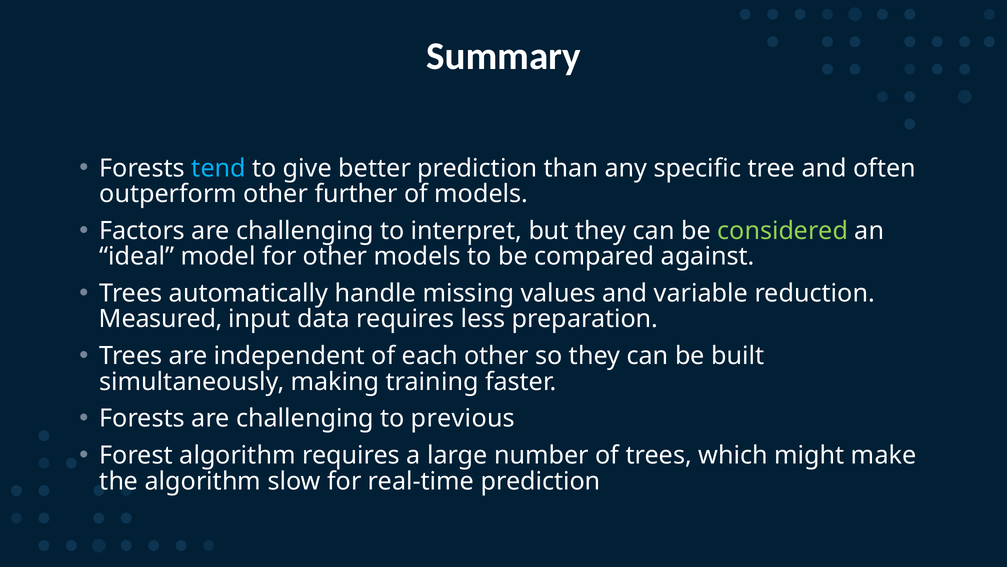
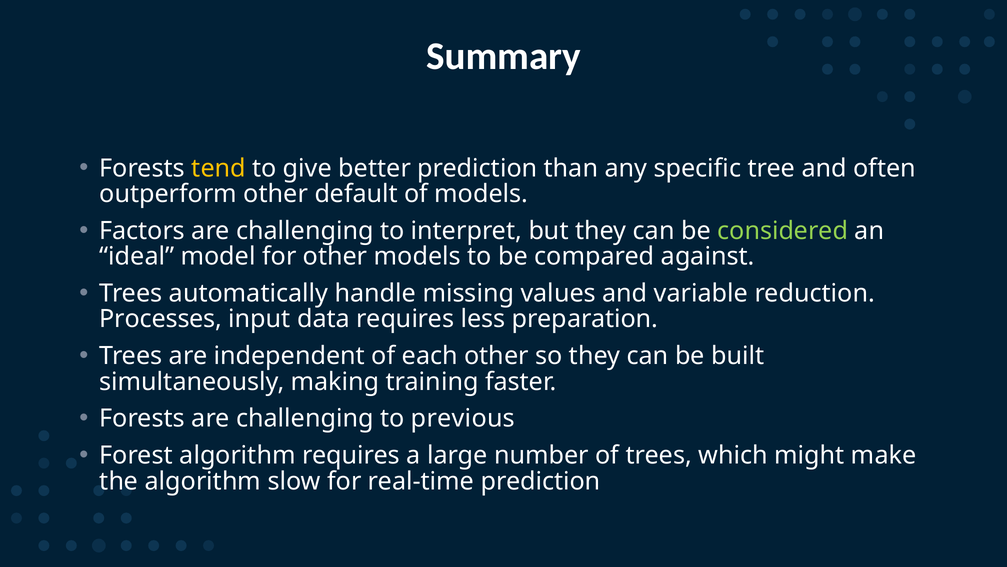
tend colour: light blue -> yellow (219, 168)
further: further -> default (356, 194)
Measured: Measured -> Processes (161, 319)
